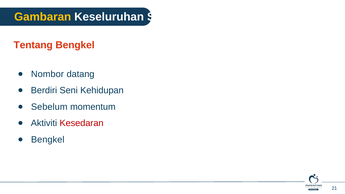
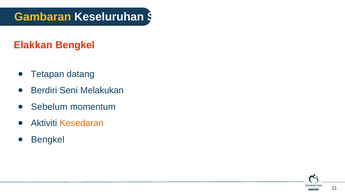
Tentang: Tentang -> Elakkan (33, 45)
Nombor: Nombor -> Tetapan (48, 74)
Kehidupan: Kehidupan -> Melakukan (102, 90)
Kesedaran colour: red -> orange (82, 123)
